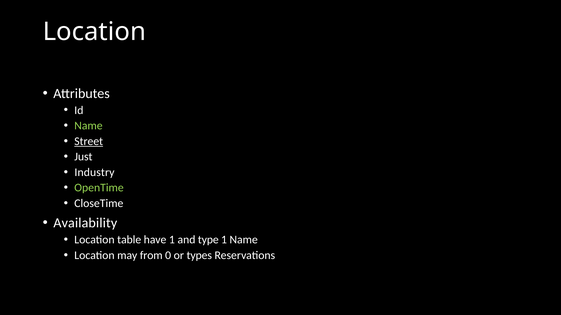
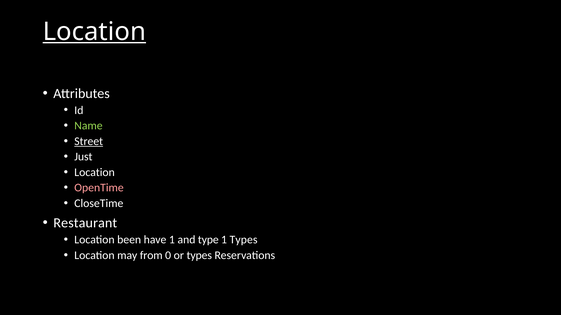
Location underline: none -> present (94, 32)
Industry: Industry -> Location (95, 173)
OpenTime colour: light green -> pink (99, 188)
Availability: Availability -> Restaurant (85, 223)
table: table -> been (129, 240)
1 Name: Name -> Types (244, 240)
